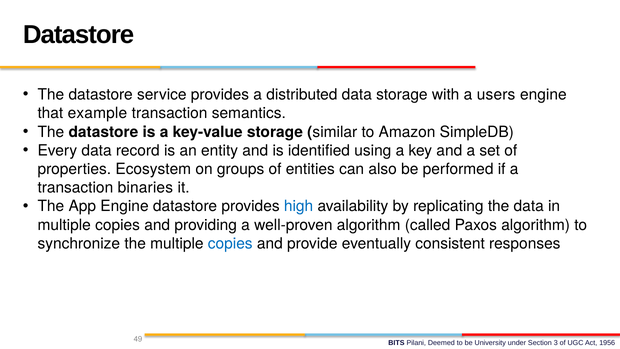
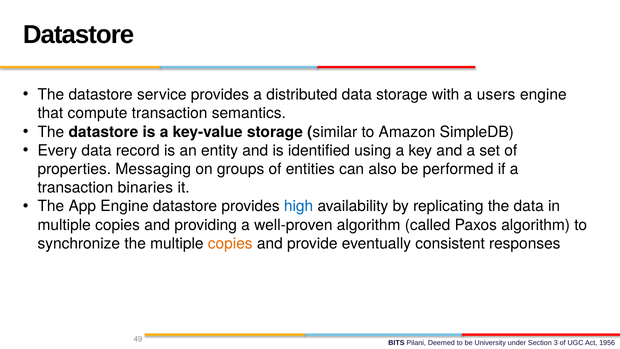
example: example -> compute (97, 113)
Ecosystem: Ecosystem -> Messaging (153, 169)
copies colour: blue -> orange (230, 243)
